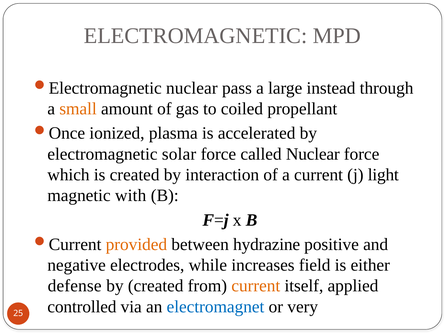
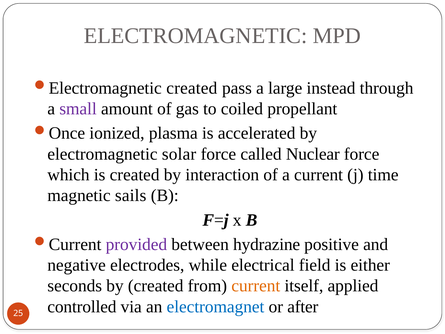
nuclear: nuclear -> created (192, 88)
small colour: orange -> purple (78, 109)
light: light -> time (383, 175)
with: with -> sails (131, 195)
provided colour: orange -> purple (136, 244)
increases: increases -> electrical (263, 265)
defense: defense -> seconds (75, 286)
very: very -> after (303, 307)
